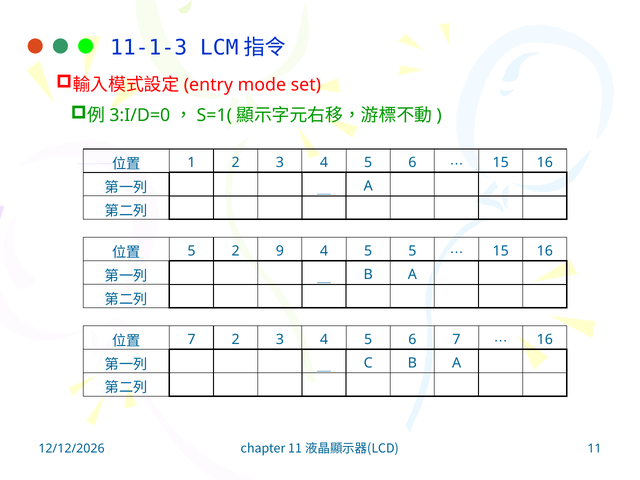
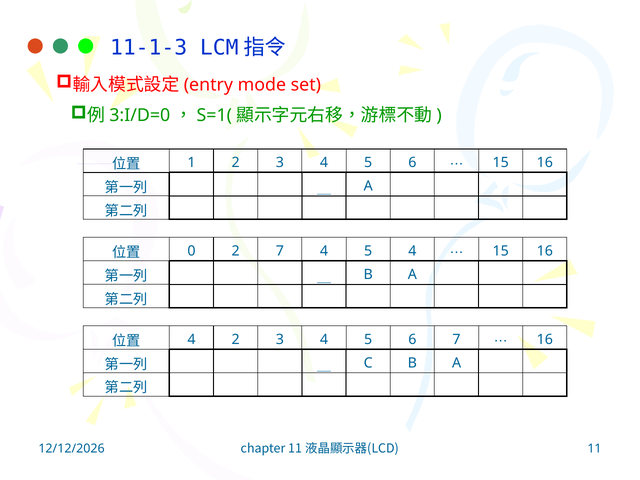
5: 5 -> 0 (191, 251)
2 9: 9 -> 7 (280, 251)
5 5: 5 -> 4 (412, 251)
7: 7 -> 4 (191, 340)
